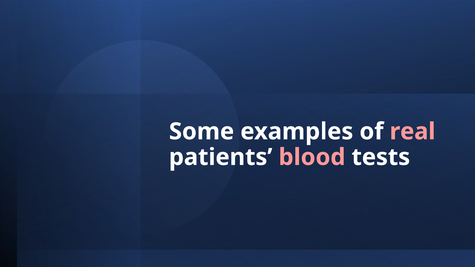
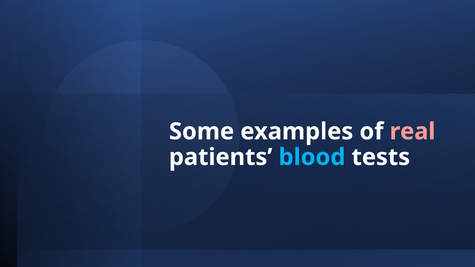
blood colour: pink -> light blue (312, 157)
